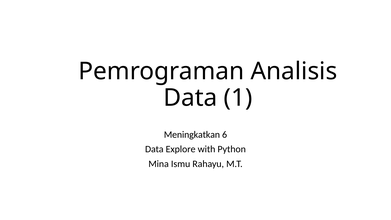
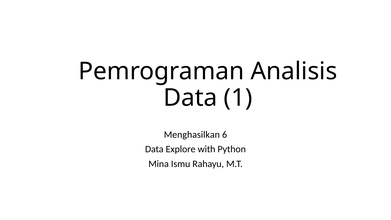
Meningkatkan: Meningkatkan -> Menghasilkan (192, 135)
